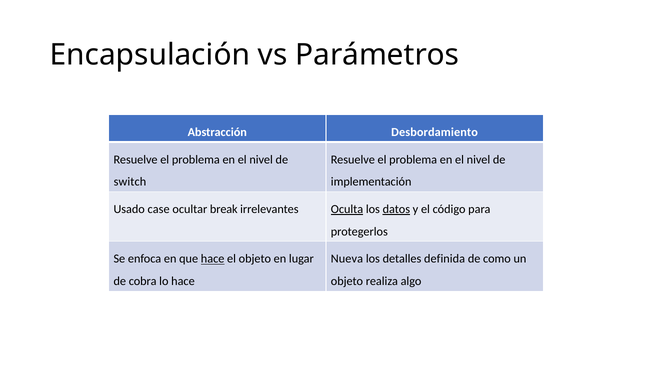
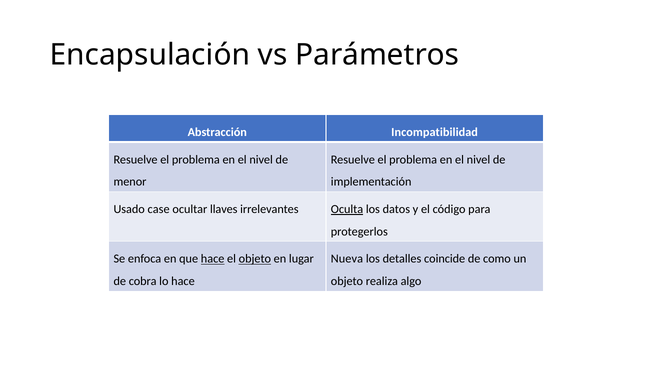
Desbordamiento: Desbordamiento -> Incompatibilidad (435, 132)
switch: switch -> menor (130, 182)
break: break -> llaves (224, 209)
datos underline: present -> none (396, 209)
objeto underline: none -> present (255, 259)
definida: definida -> coincide (445, 259)
